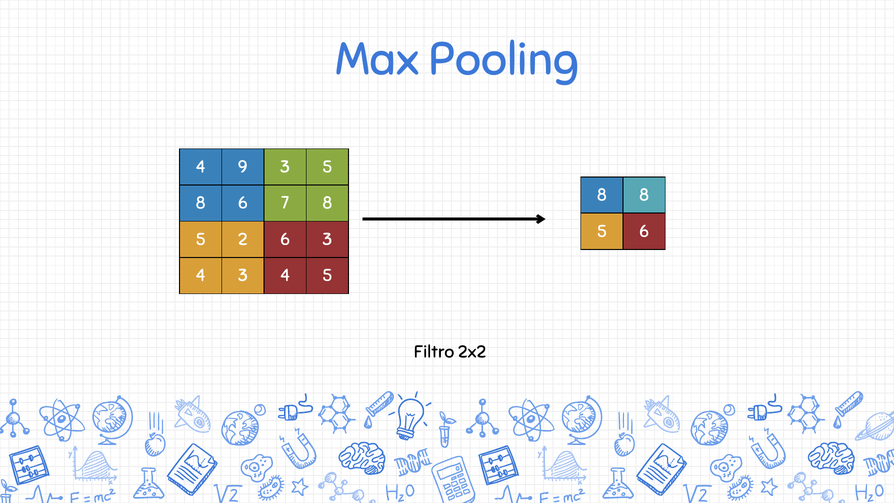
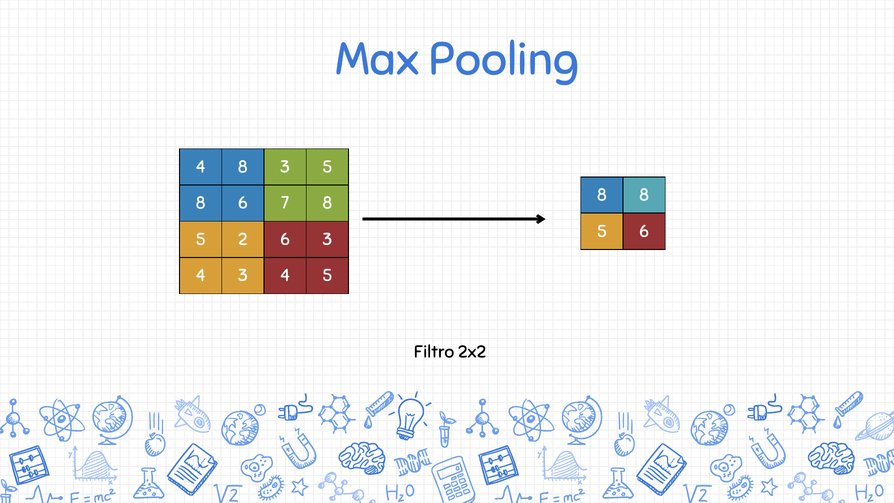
4 9: 9 -> 8 (243, 167)
